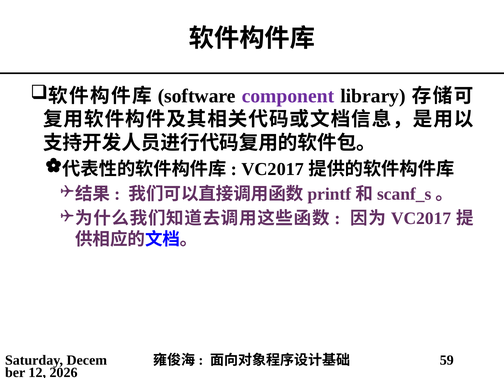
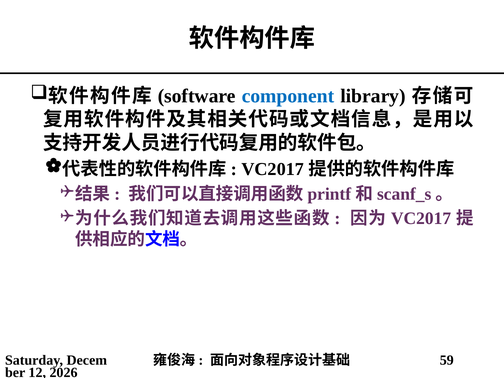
component colour: purple -> blue (288, 96)
